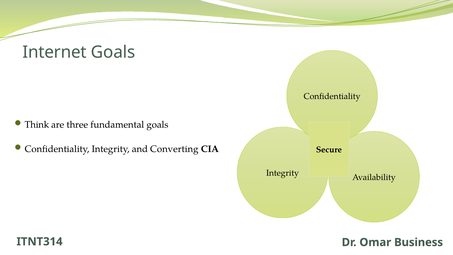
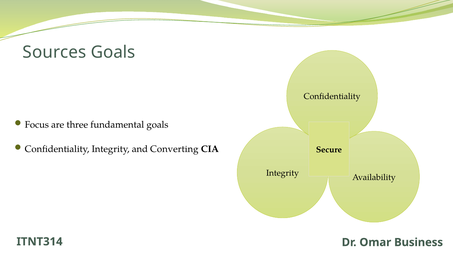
Internet: Internet -> Sources (54, 52)
Think: Think -> Focus (37, 124)
